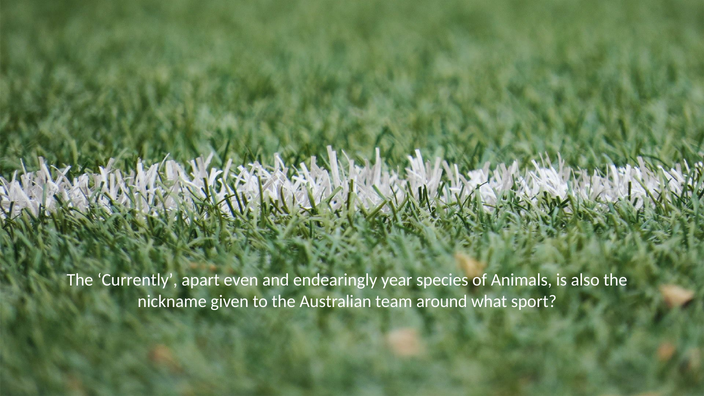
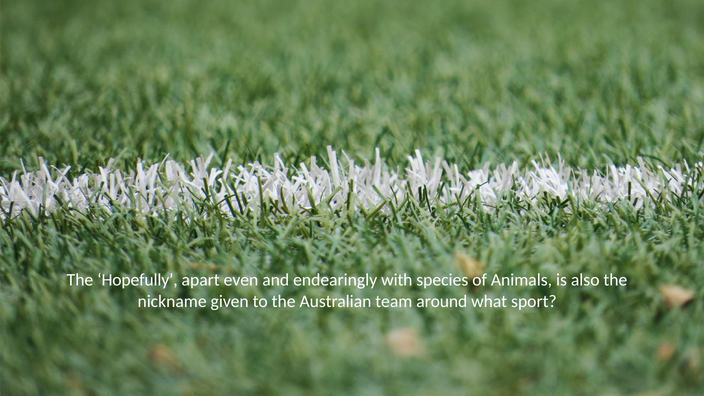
Currently: Currently -> Hopefully (138, 280)
year: year -> with (397, 280)
